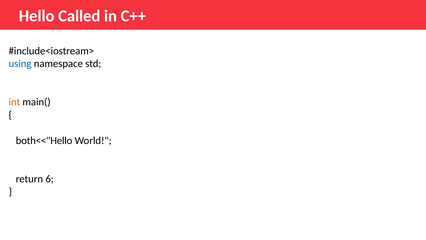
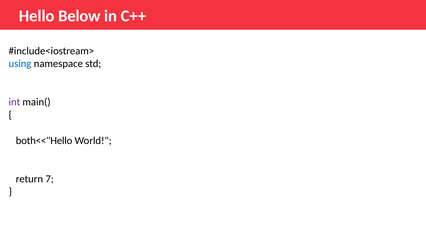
Called: Called -> Below (79, 16)
int colour: orange -> purple (14, 102)
6: 6 -> 7 (50, 179)
